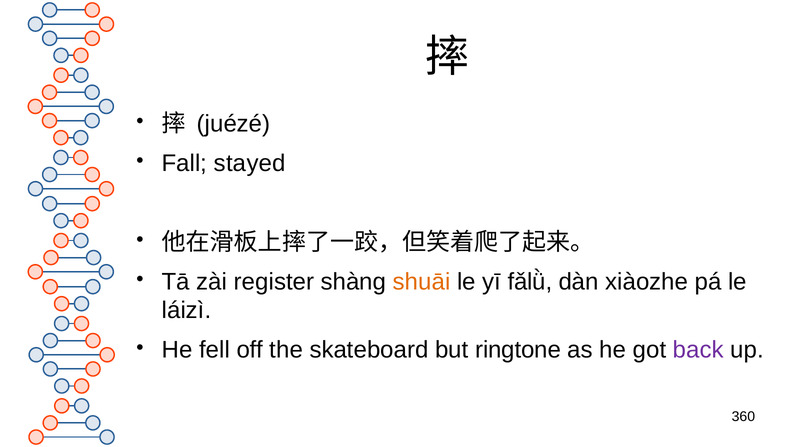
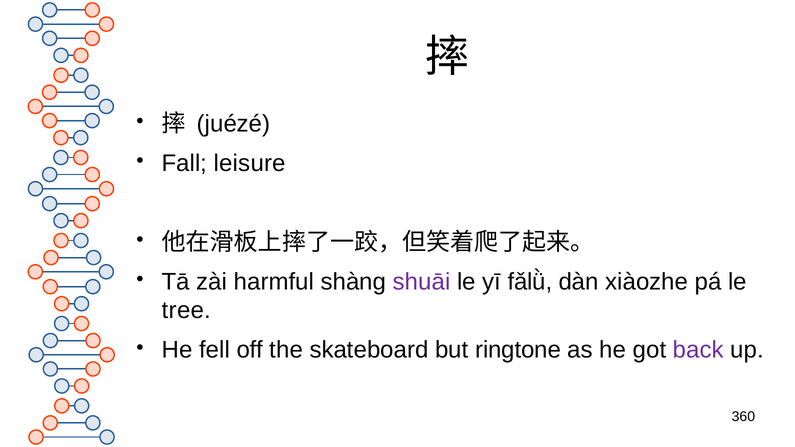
stayed: stayed -> leisure (250, 163)
register: register -> harmful (274, 282)
shuāi colour: orange -> purple (422, 282)
láizì: láizì -> tree (186, 311)
